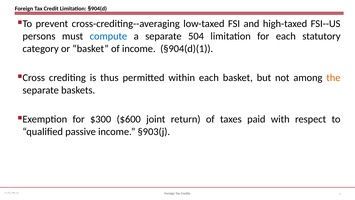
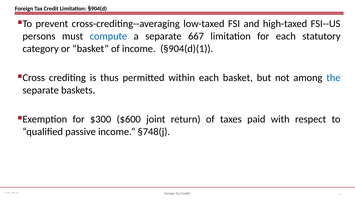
504: 504 -> 667 (196, 36)
the colour: orange -> blue (333, 78)
§903(j: §903(j -> §748(j (154, 132)
